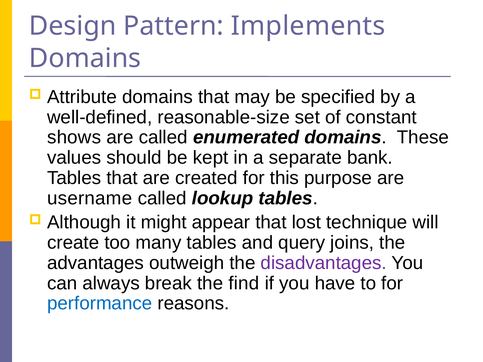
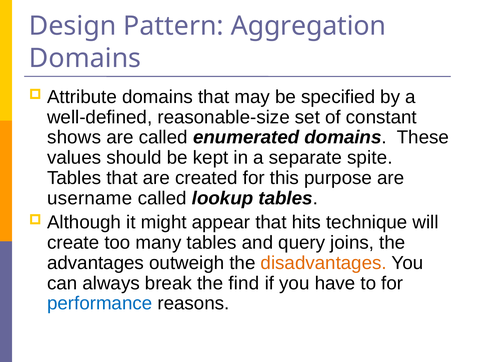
Implements: Implements -> Aggregation (308, 26)
bank: bank -> spite (370, 158)
lost: lost -> hits (306, 222)
disadvantages colour: purple -> orange (324, 263)
